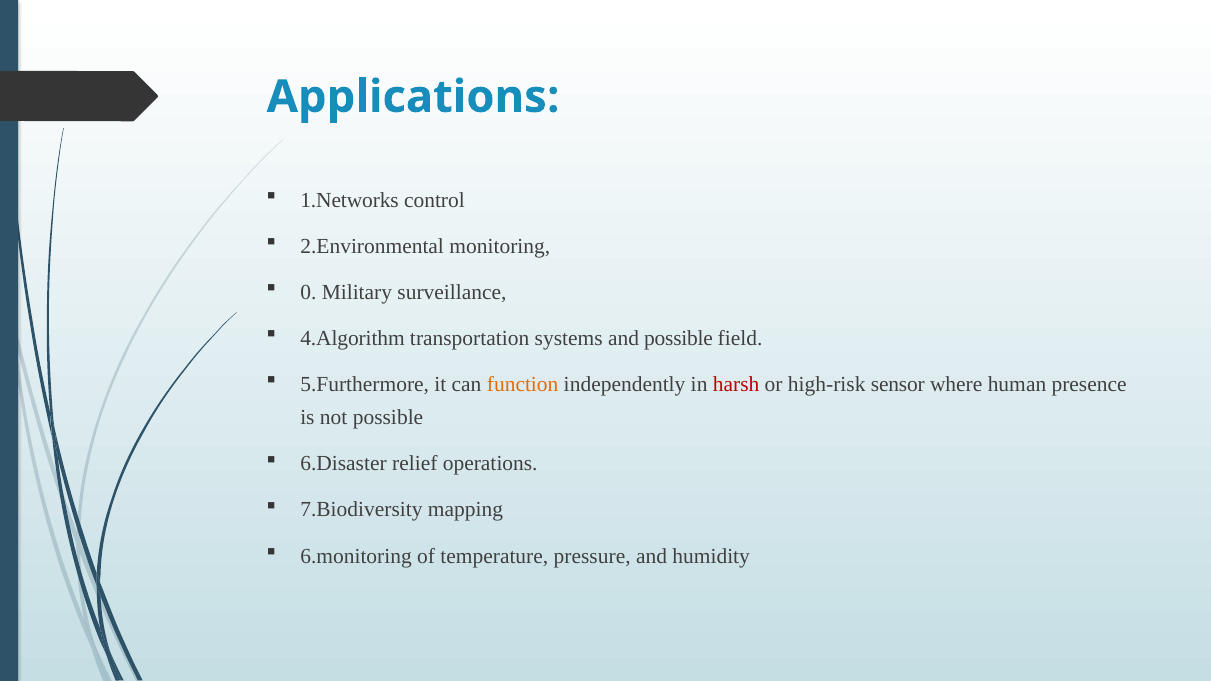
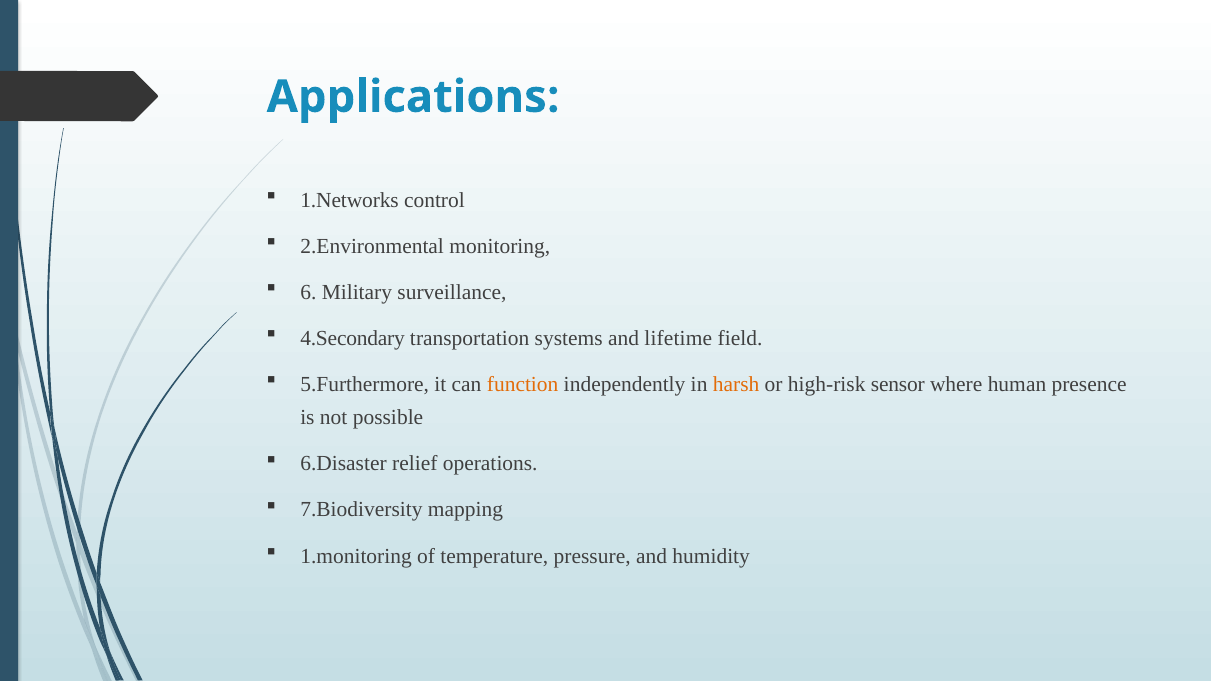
0: 0 -> 6 (308, 292)
4.Algorithm: 4.Algorithm -> 4.Secondary (353, 338)
and possible: possible -> lifetime (678, 338)
harsh colour: red -> orange (736, 384)
6.monitoring: 6.monitoring -> 1.monitoring (356, 556)
